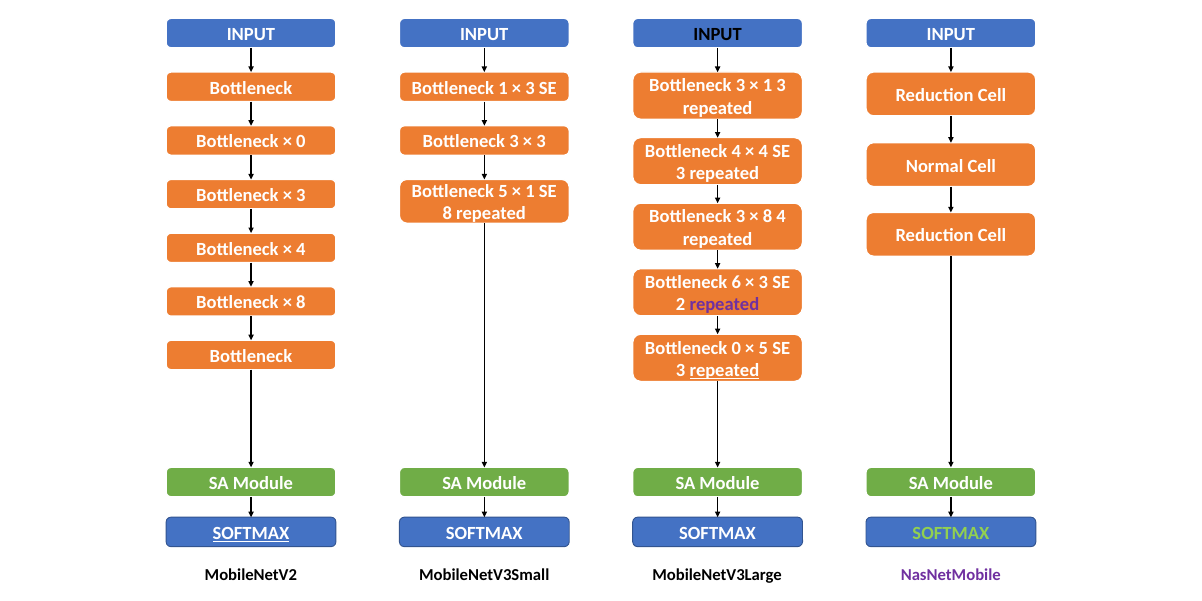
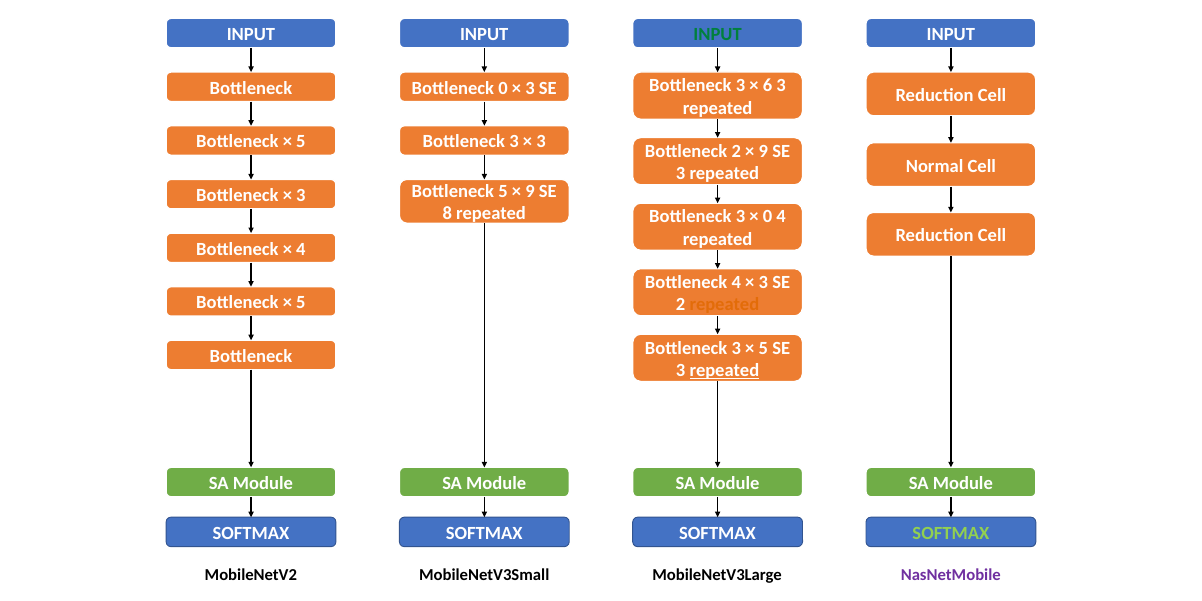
INPUT colour: black -> green (718, 34)
1: 1 -> 6 (768, 86)
Bottleneck 1: 1 -> 0 (503, 88)
0: 0 -> 5 (301, 142)
Bottleneck 4: 4 -> 2 (736, 151)
4: 4 -> 9 (763, 151)
1: 1 -> 9 (530, 191)
8: 8 -> 0 (768, 217)
Bottleneck 6: 6 -> 4 (736, 282)
8: 8 -> 5 (301, 303)
repeated colour: purple -> orange (724, 305)
0: 0 -> 3 (736, 348)
SOFTMAX underline: present -> none (251, 533)
